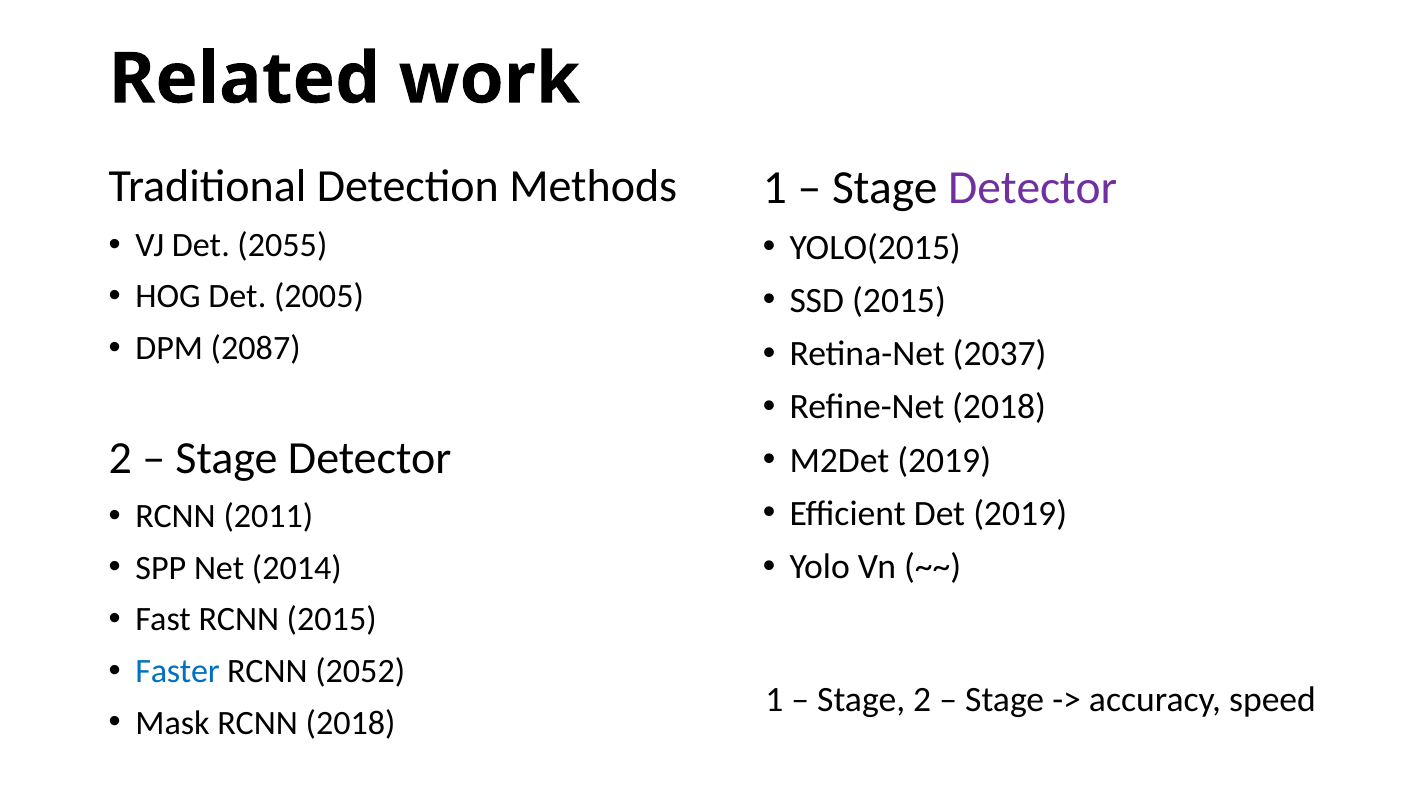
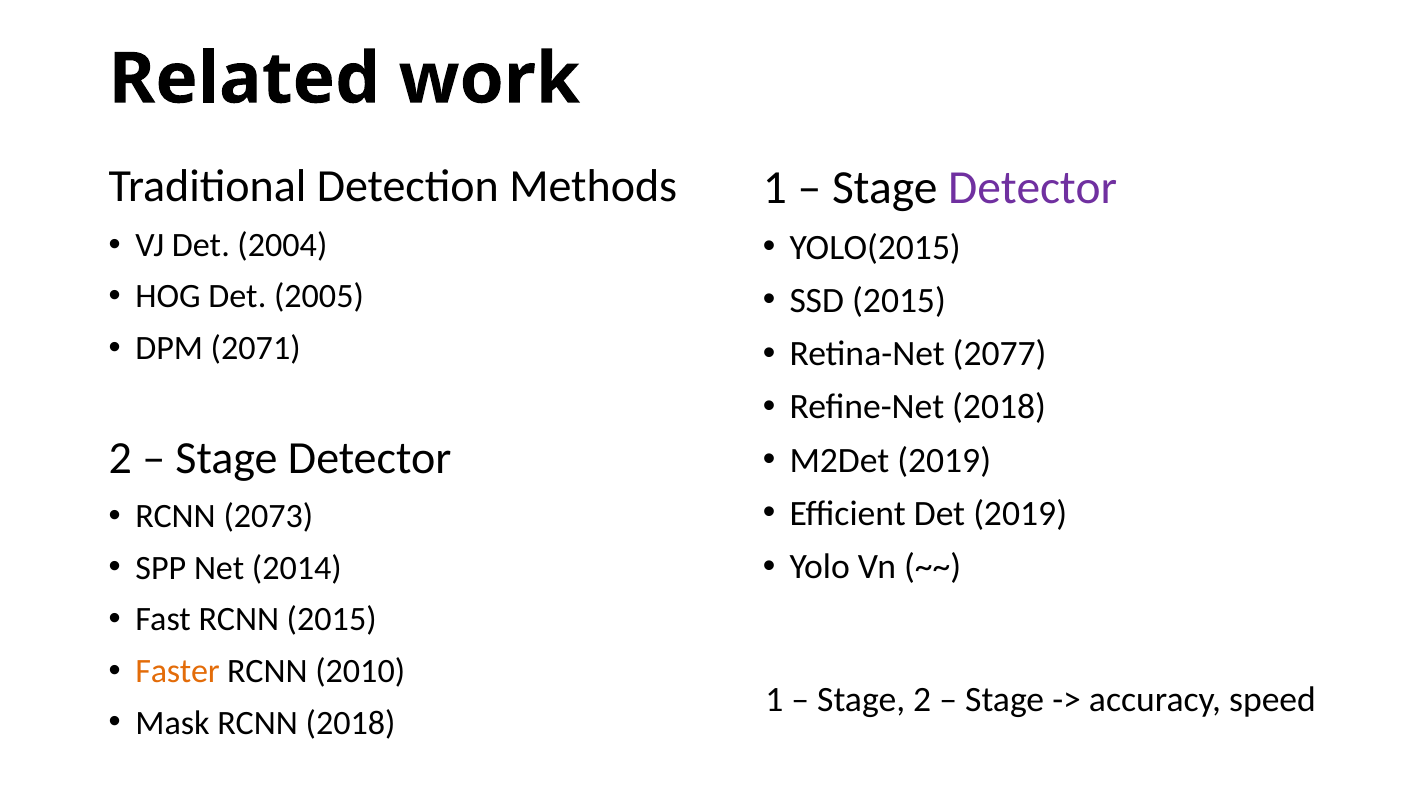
2055: 2055 -> 2004 (282, 245)
2087: 2087 -> 2071 (256, 349)
2037: 2037 -> 2077 (1000, 354)
2011: 2011 -> 2073 (268, 517)
Faster colour: blue -> orange (177, 672)
2052: 2052 -> 2010 (360, 672)
